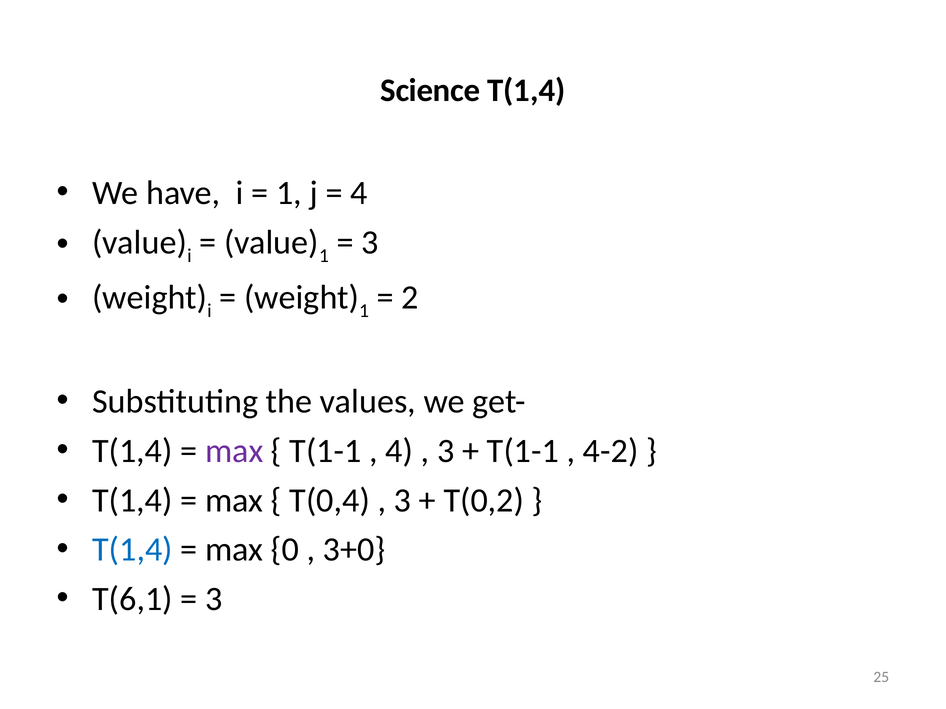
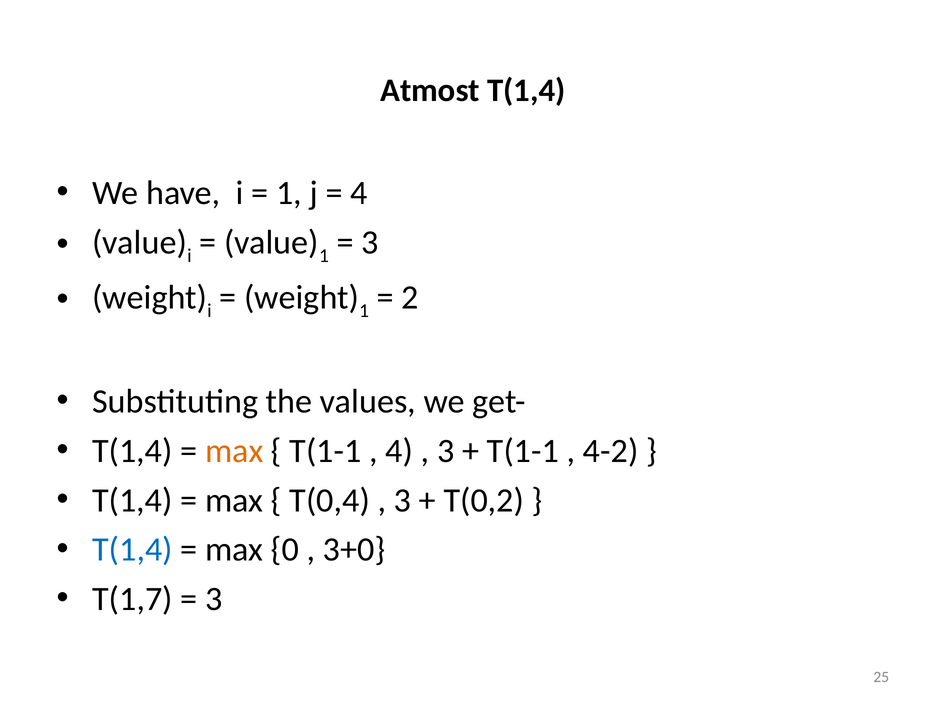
Science: Science -> Atmost (430, 91)
max colour: purple -> orange (234, 451)
T(6,1: T(6,1 -> T(1,7 (132, 599)
